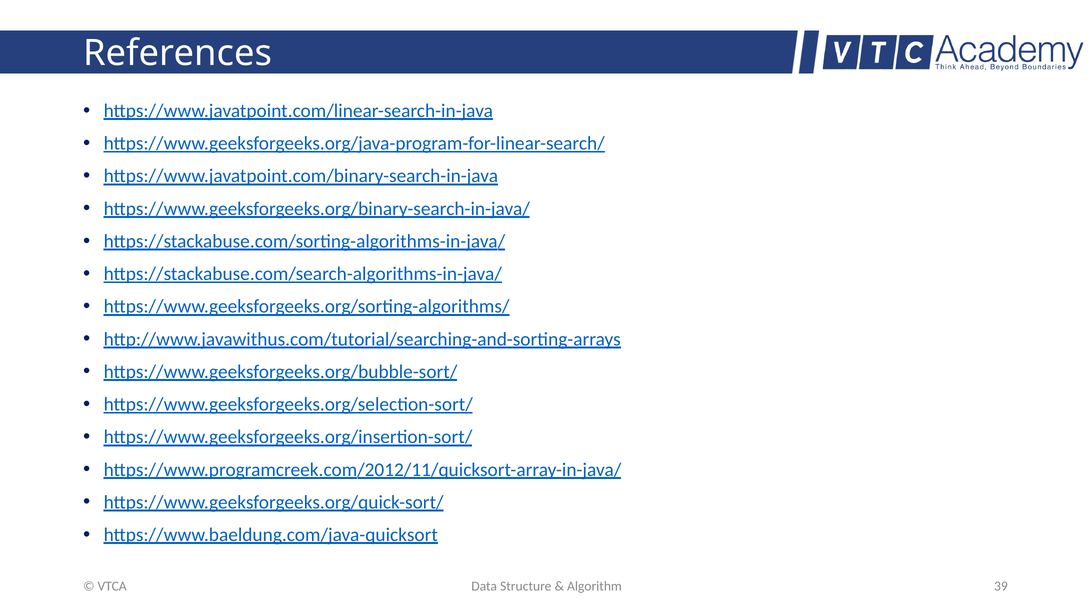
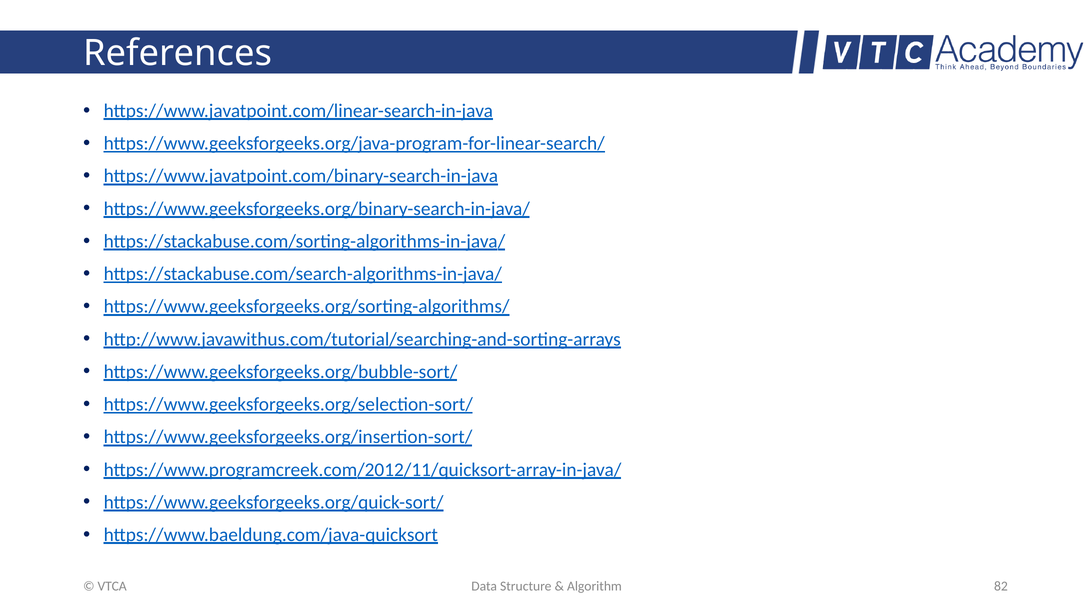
39: 39 -> 82 (1001, 586)
